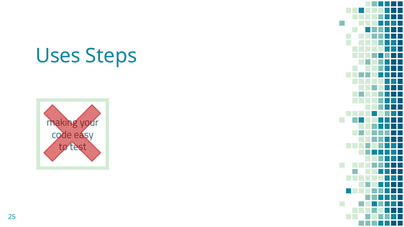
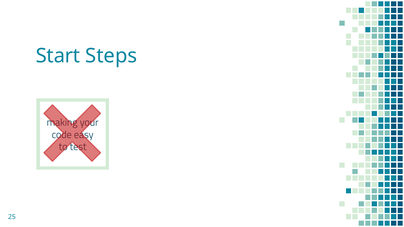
Uses: Uses -> Start (58, 56)
